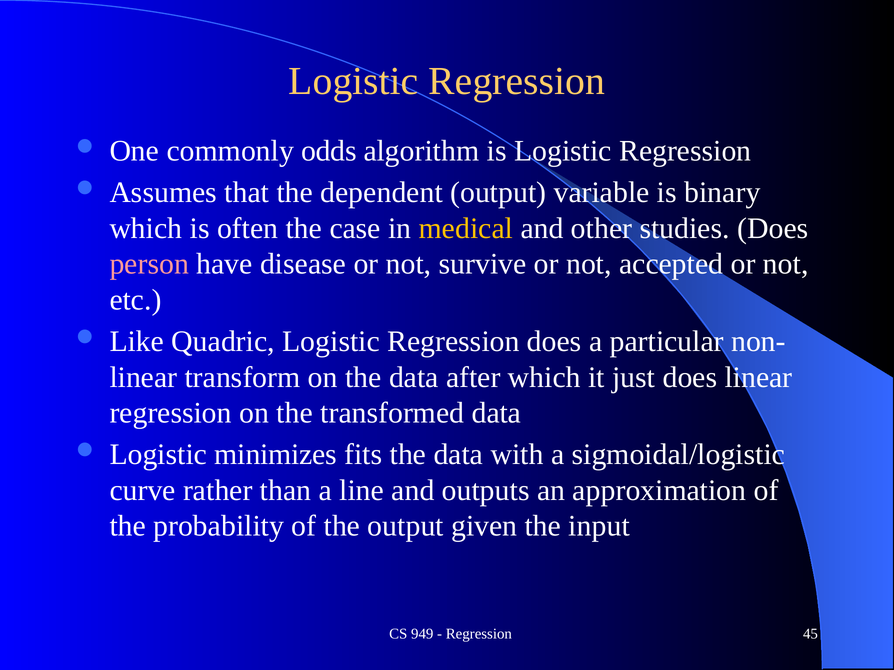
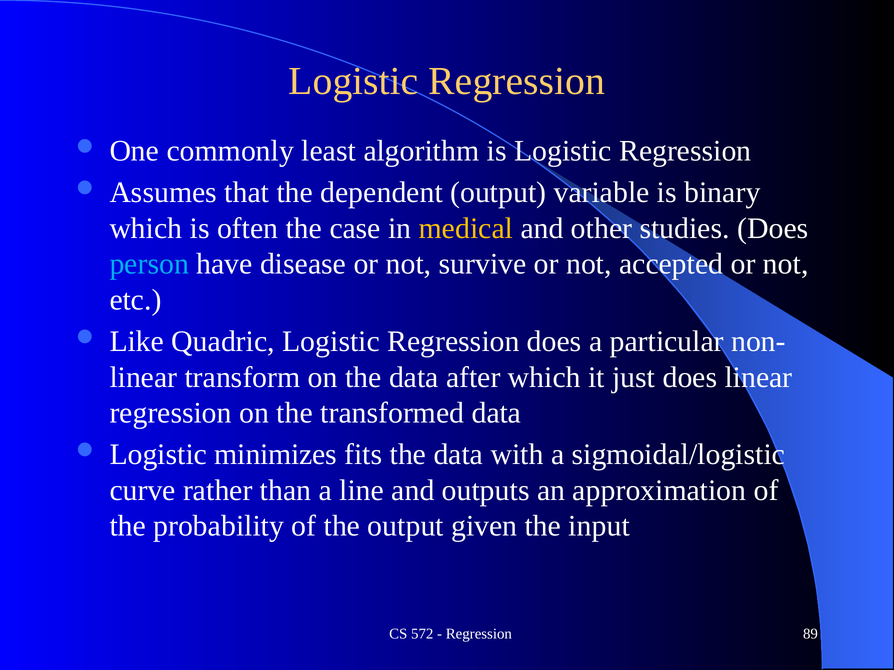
odds: odds -> least (329, 151)
person colour: pink -> light blue (149, 264)
949: 949 -> 572 (422, 634)
45: 45 -> 89 (810, 634)
